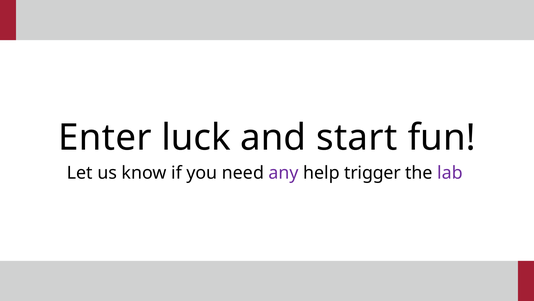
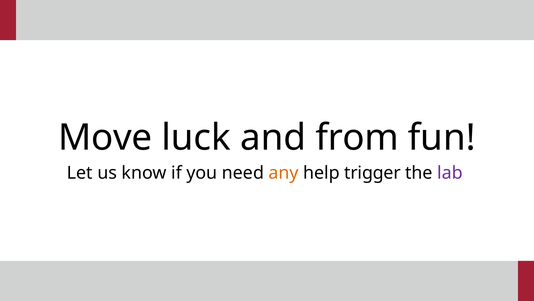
Enter: Enter -> Move (105, 138)
start: start -> from (357, 138)
any colour: purple -> orange (284, 173)
